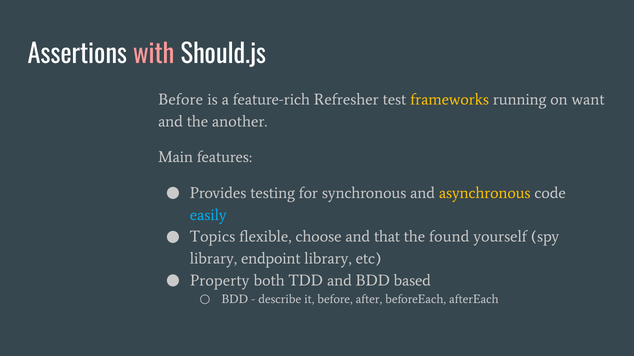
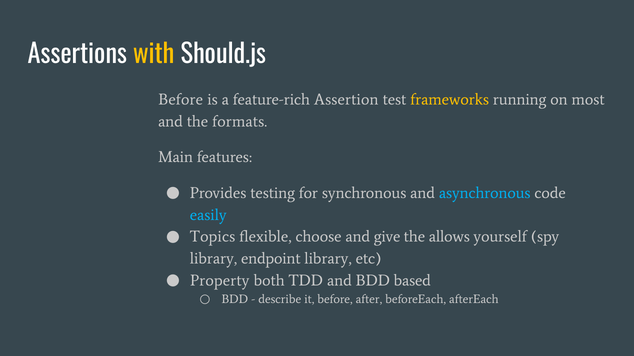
with colour: pink -> yellow (154, 55)
Refresher: Refresher -> Assertion (346, 100)
want: want -> most (588, 100)
another: another -> formats (240, 122)
asynchronous colour: yellow -> light blue (485, 193)
that: that -> give (387, 237)
found: found -> allows (449, 237)
